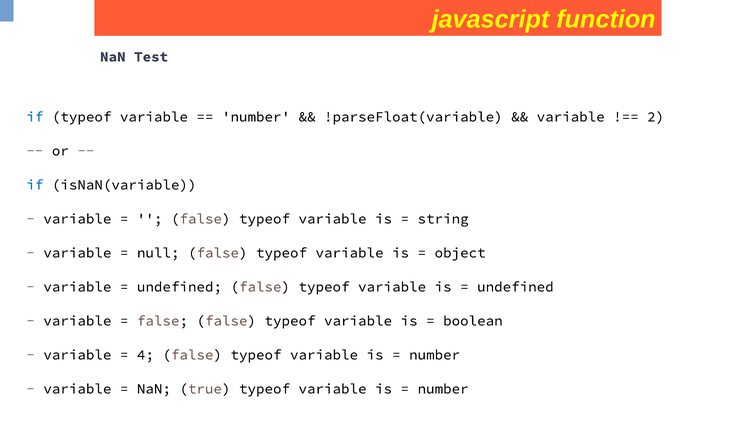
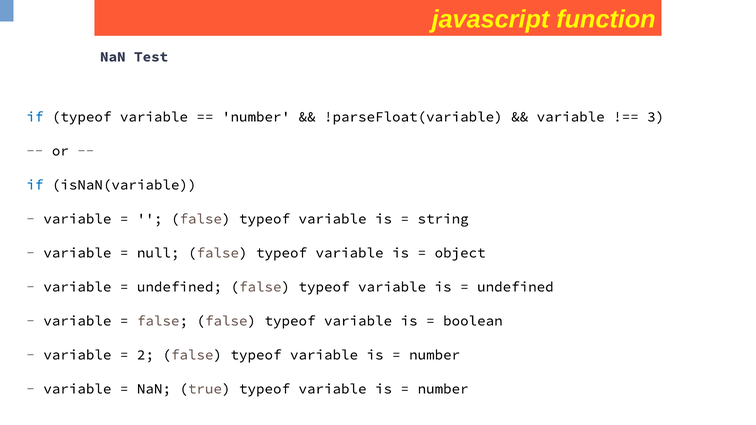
2: 2 -> 3 (656, 117)
4: 4 -> 2 (145, 355)
